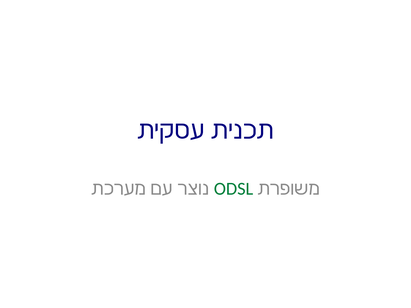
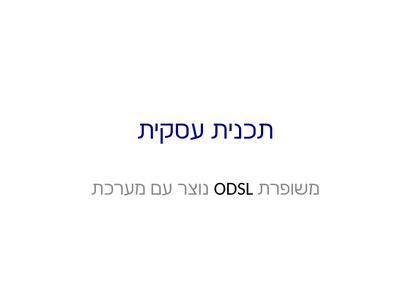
ODSL colour: green -> black (234, 189)
